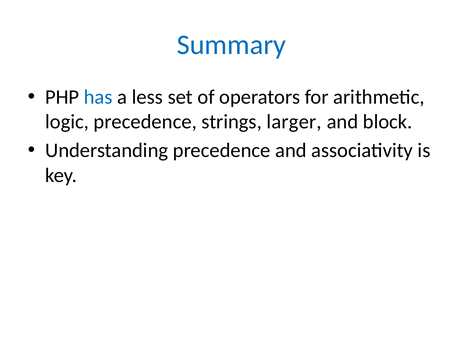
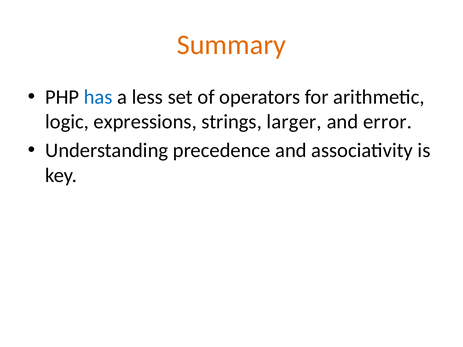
Summary colour: blue -> orange (231, 45)
logic precedence: precedence -> expressions (145, 122)
block: block -> error (388, 122)
